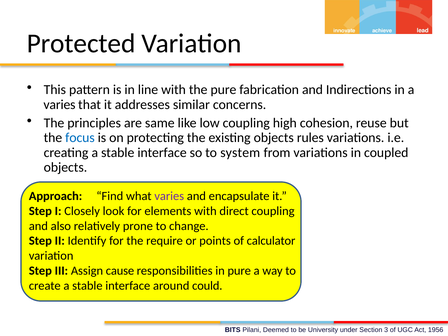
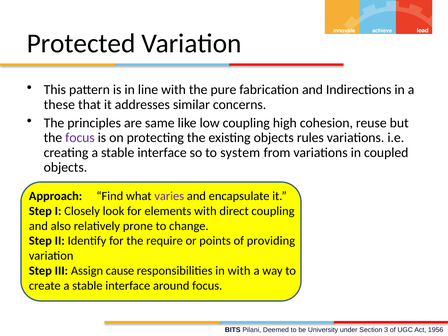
varies: varies -> these (59, 105)
focus colour: blue -> purple (80, 138)
calculator: calculator -> providing (271, 241)
in pure: pure -> with (239, 271)
around could: could -> focus (207, 286)
